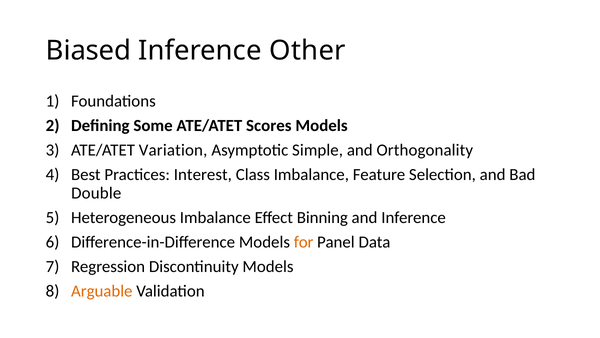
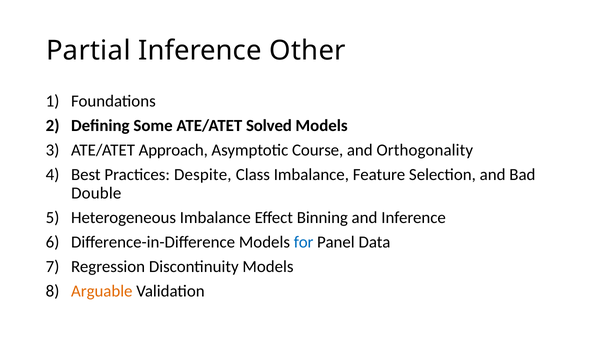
Biased: Biased -> Partial (88, 50)
Scores: Scores -> Solved (269, 126)
Variation: Variation -> Approach (173, 150)
Simple: Simple -> Course (318, 150)
Interest: Interest -> Despite (203, 175)
for colour: orange -> blue (304, 242)
